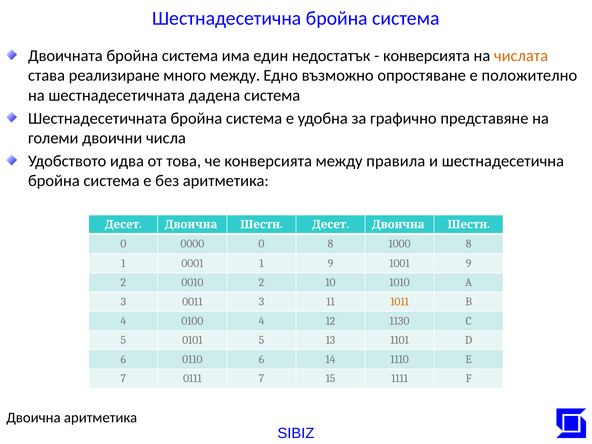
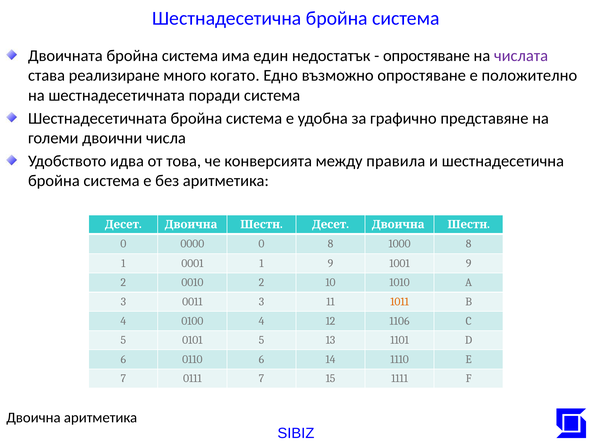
конверсията: конверсията -> опростяване (426, 56)
числата colour: orange -> purple (521, 56)
много между: между -> когато (235, 76)
дадена: дадена -> поради (214, 95)
1130: 1130 -> 1106 (399, 321)
